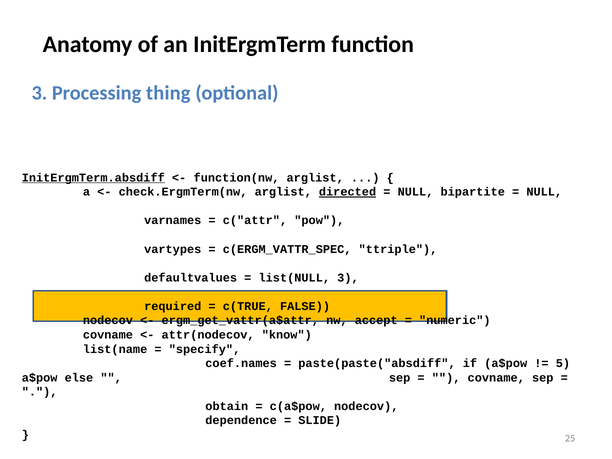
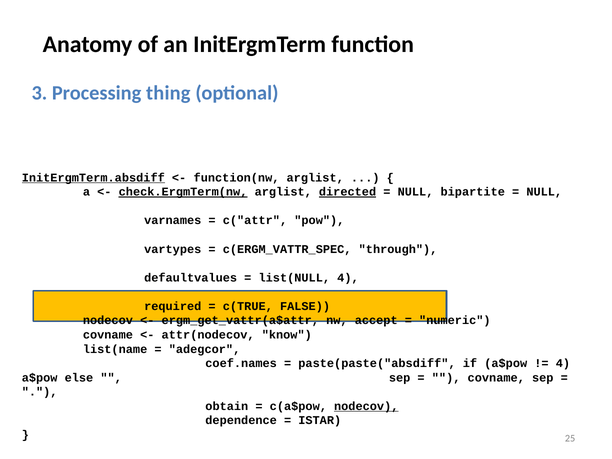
check.ErgmTerm(nw underline: none -> present (183, 192)
ttriple: ttriple -> through (398, 249)
list(NULL 3: 3 -> 4 (348, 278)
specify: specify -> adegcor (205, 349)
5: 5 -> 4 (563, 363)
nodecov underline: none -> present (366, 406)
SLIDE: SLIDE -> ISTAR (320, 421)
